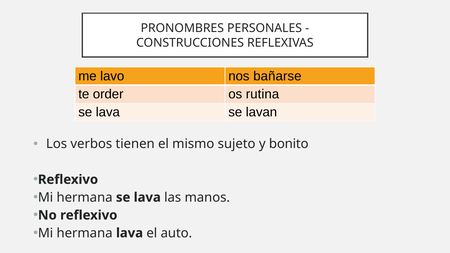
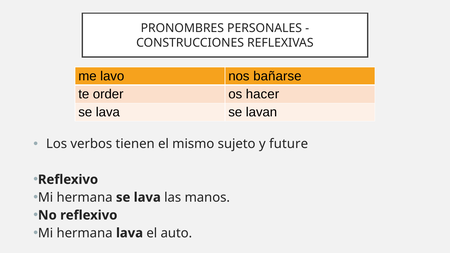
rutina: rutina -> hacer (262, 94)
bonito: bonito -> future (289, 144)
